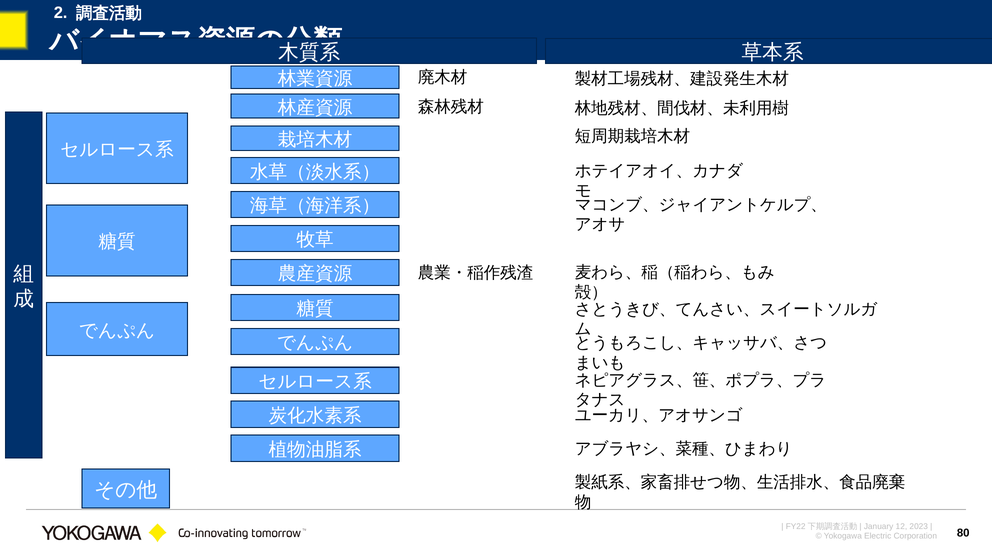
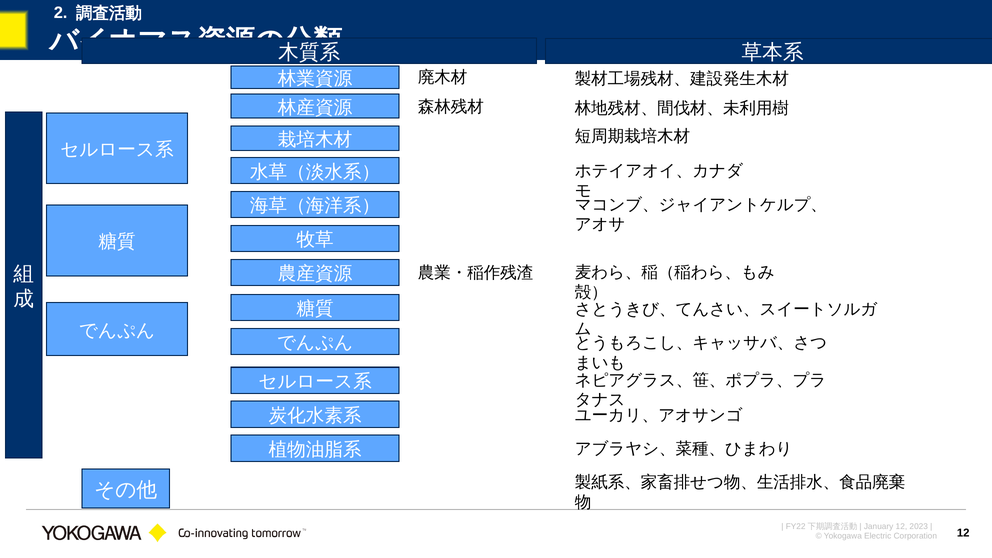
80: 80 -> 12 (963, 533)
